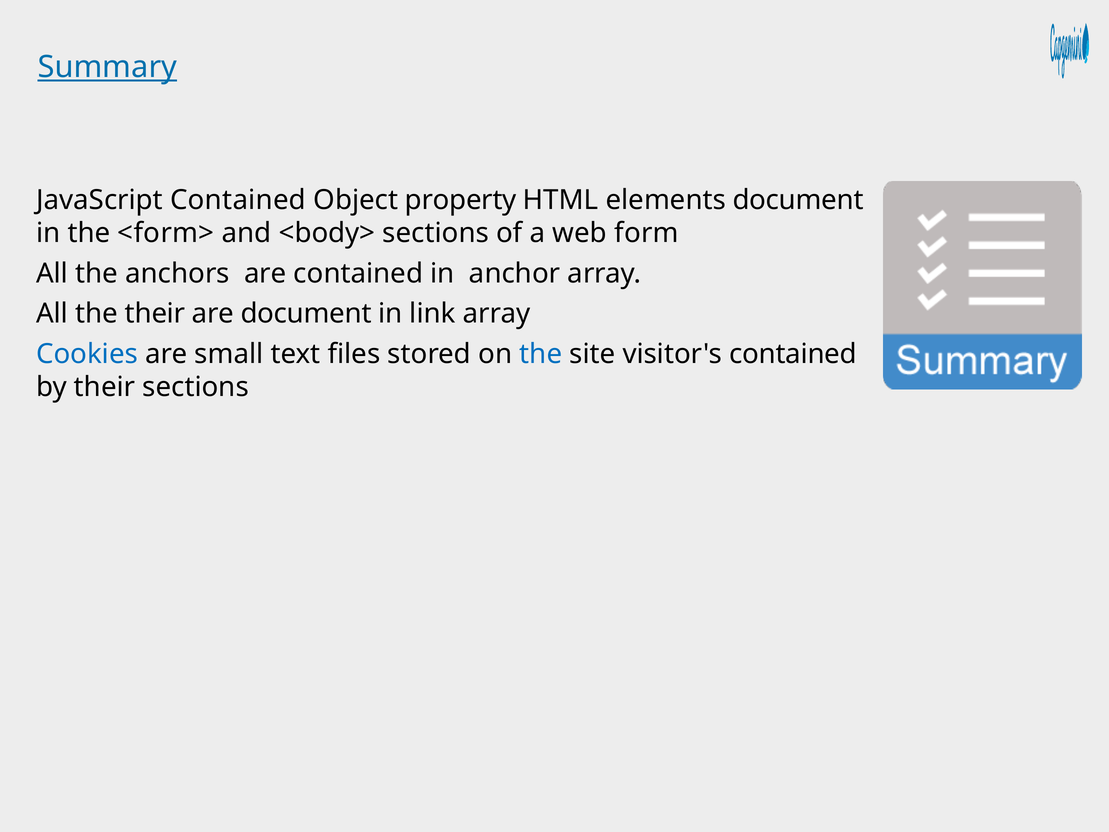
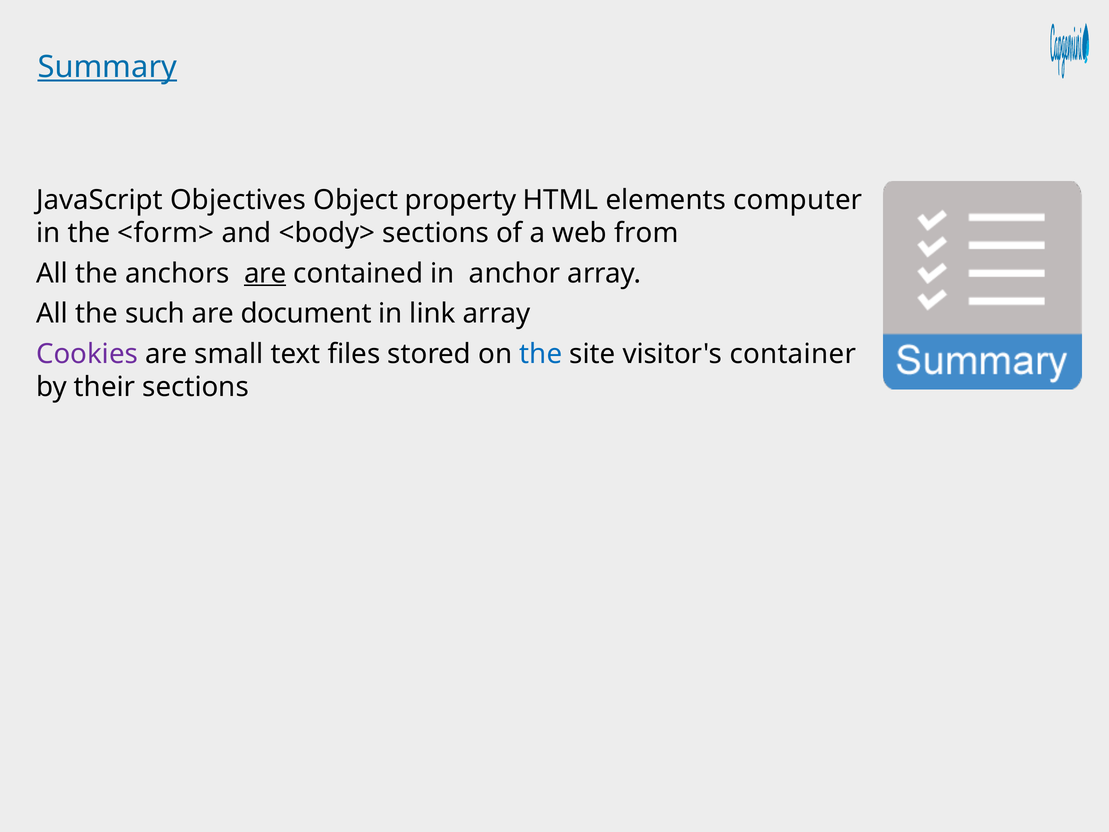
JavaScript Contained: Contained -> Objectives (238, 200)
elements document: document -> computer (798, 200)
form: form -> from (647, 233)
are underline: none -> present (265, 273)
the their: their -> such (155, 314)
Cookies colour: blue -> purple (87, 354)
visitor's contained: contained -> container (793, 354)
